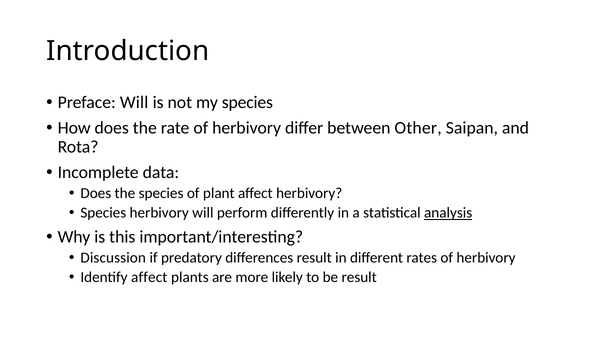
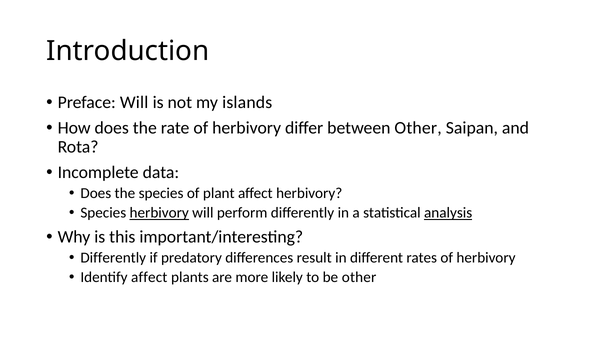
my species: species -> islands (247, 103)
herbivory underline: none -> present (159, 213)
Discussion: Discussion -> Differently (113, 258)
be result: result -> other (359, 278)
